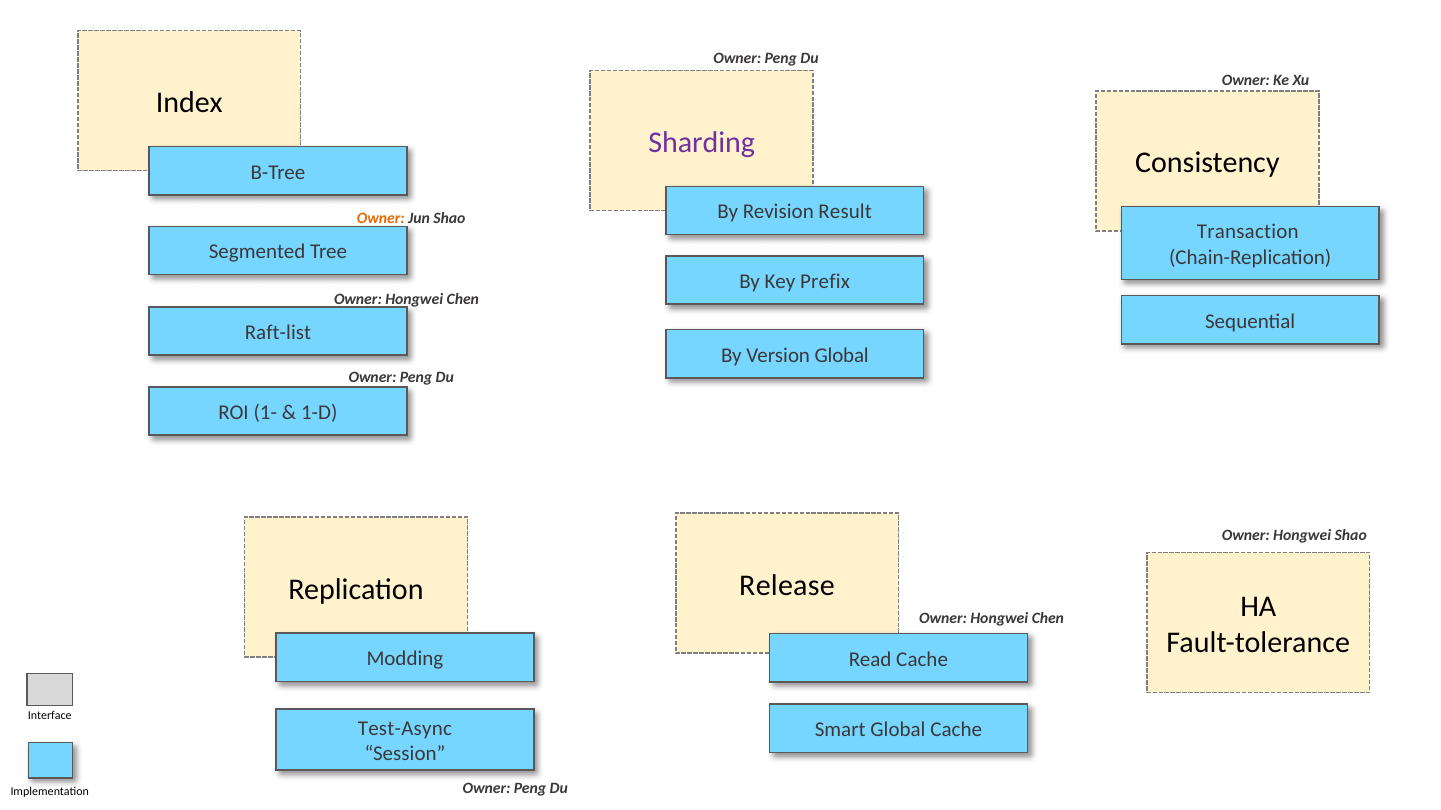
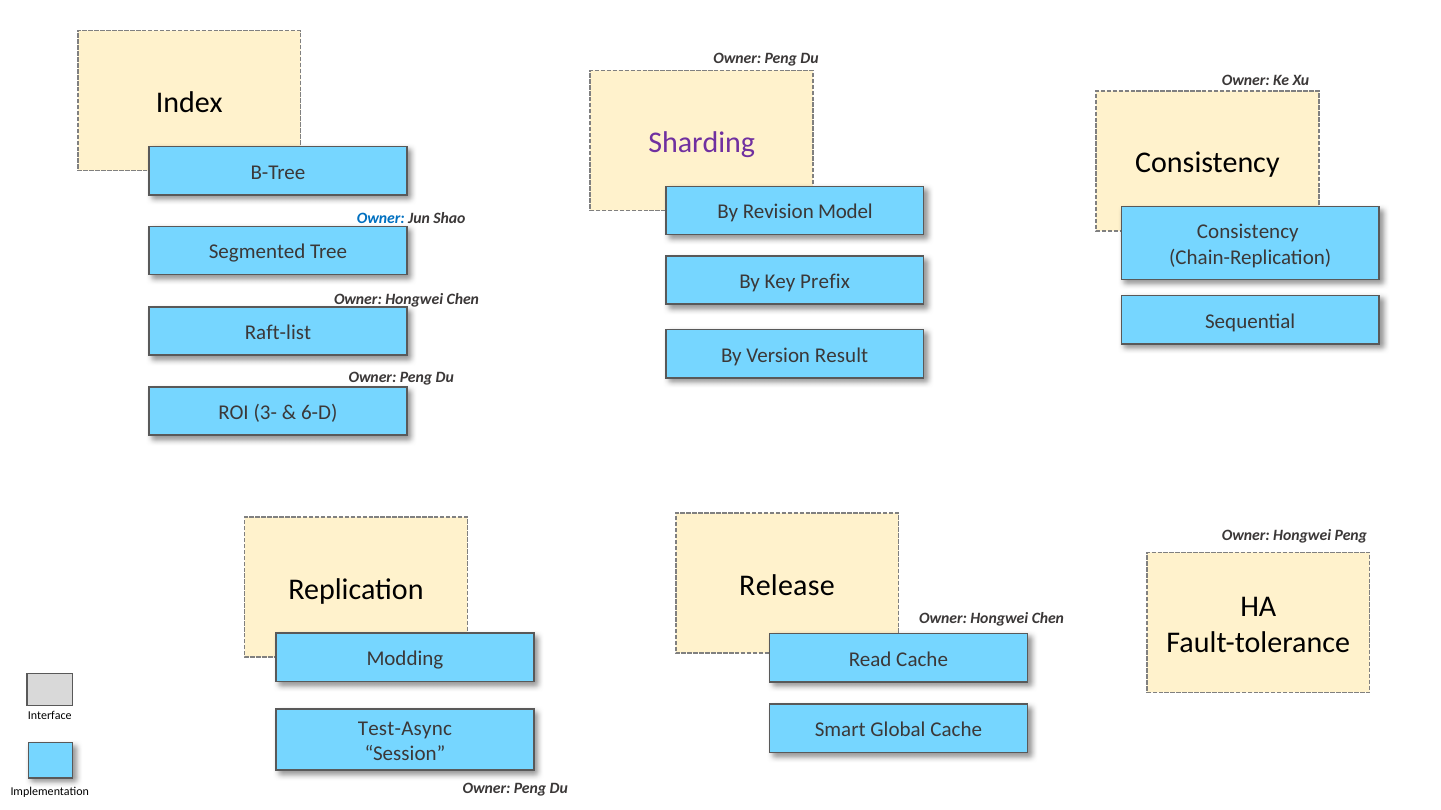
Result: Result -> Model (845, 212)
Owner colour: orange -> blue (381, 219)
Transaction: Transaction -> Consistency (1248, 232)
Version Global: Global -> Result (842, 355)
1-: 1- -> 3- (265, 413)
1-D: 1-D -> 6-D (319, 413)
Hongwei Shao: Shao -> Peng (1351, 536)
